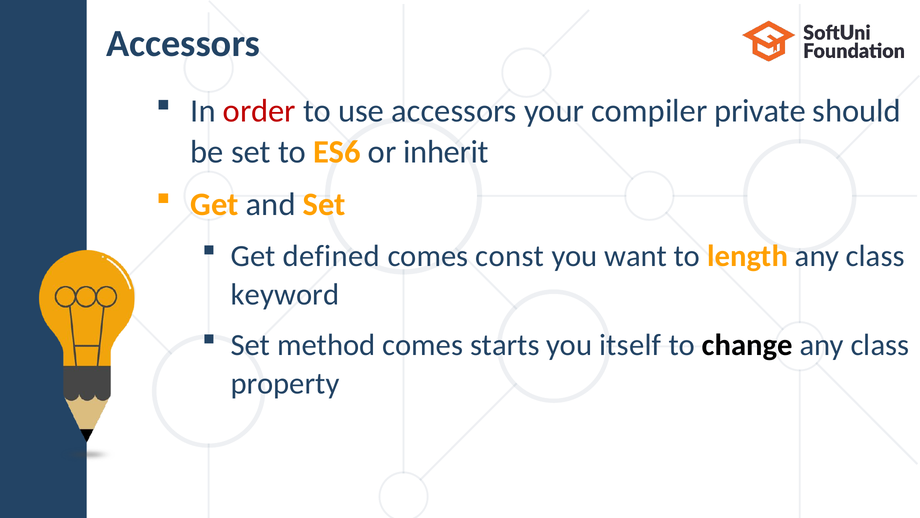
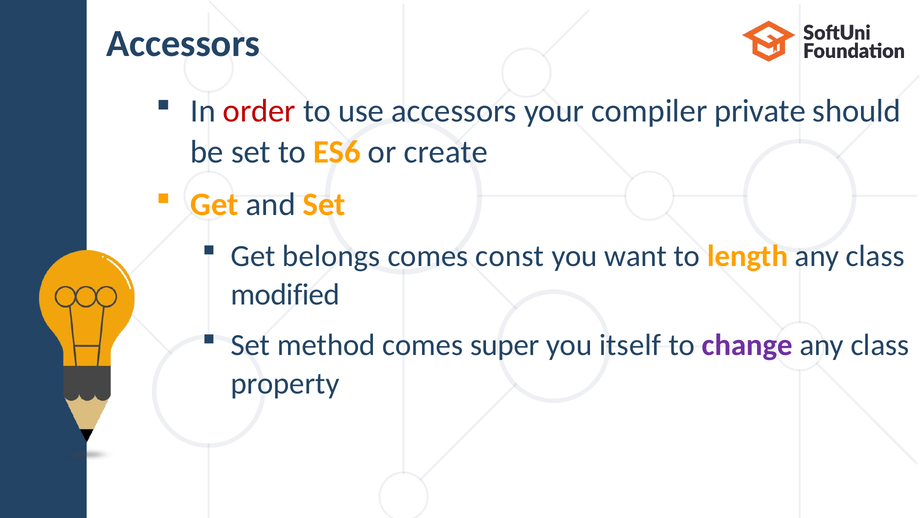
inherit: inherit -> create (446, 152)
defined: defined -> belongs (331, 256)
keyword: keyword -> modified (285, 294)
starts: starts -> super (505, 345)
change colour: black -> purple (747, 345)
